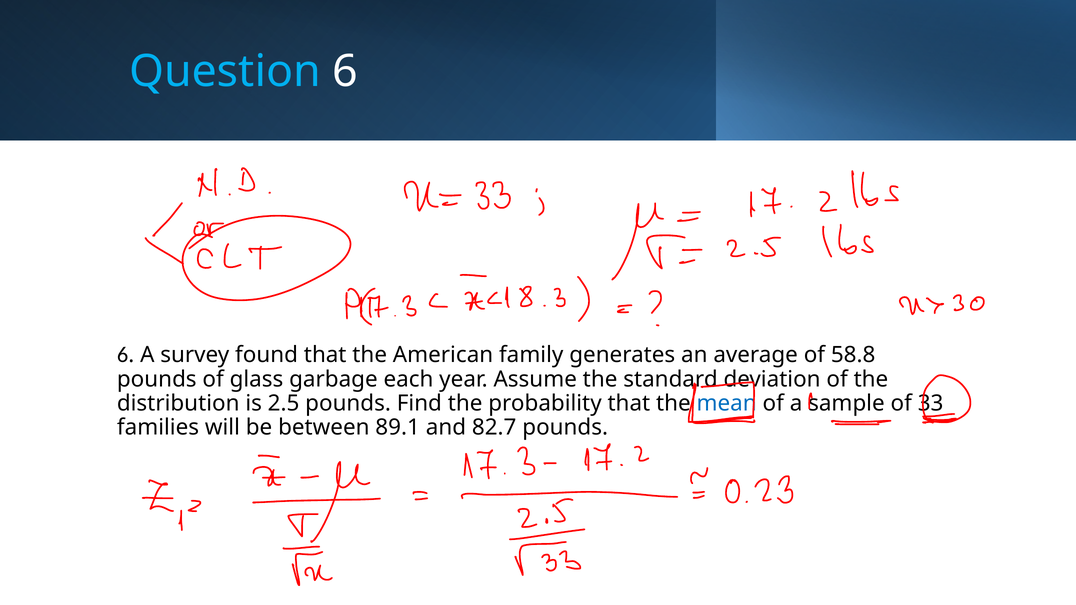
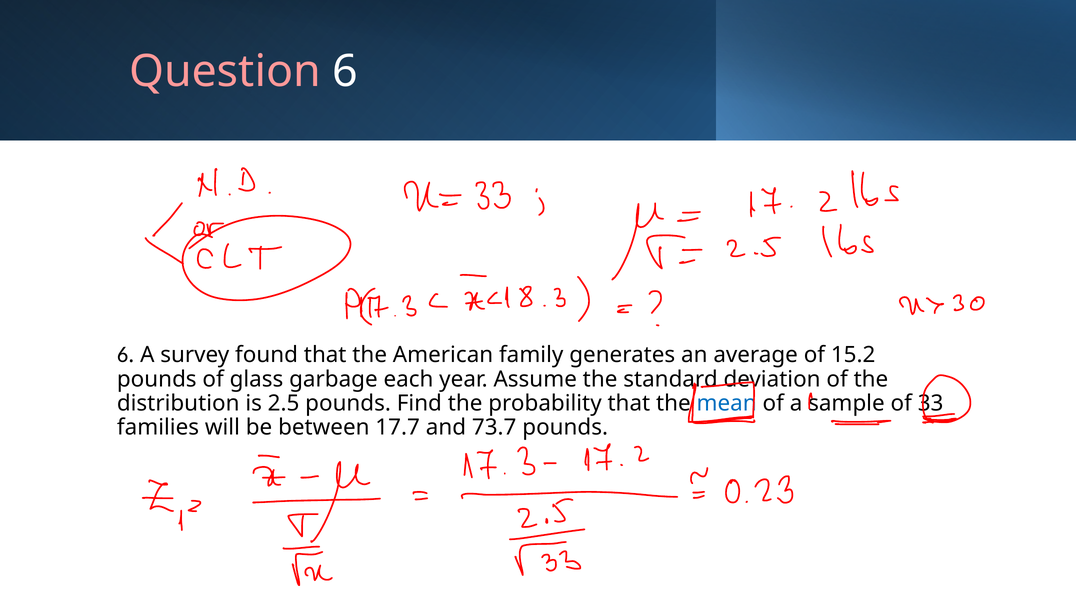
Question colour: light blue -> pink (225, 71)
58.8: 58.8 -> 15.2 (853, 355)
89.1: 89.1 -> 17.7 (398, 428)
82.7: 82.7 -> 73.7 (494, 428)
